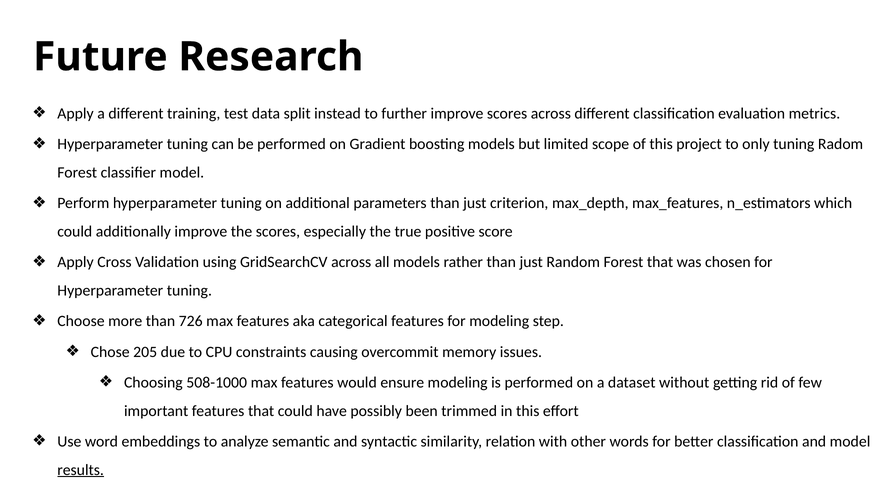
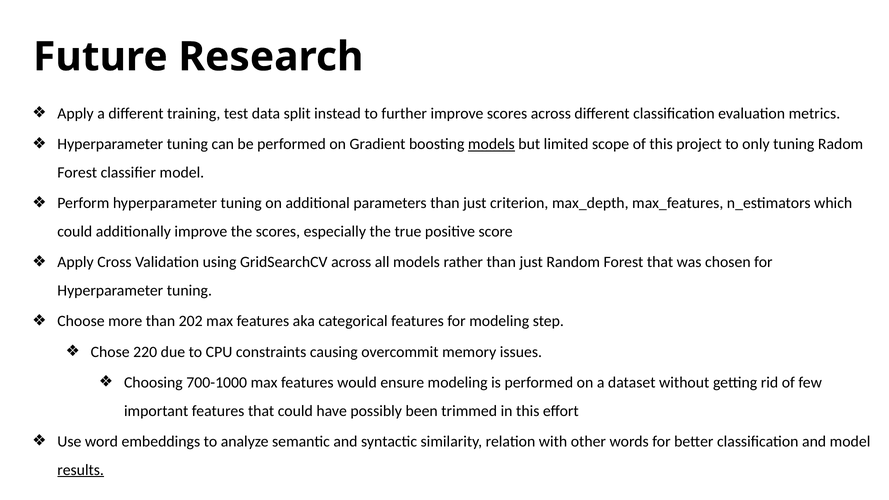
models underline: none -> present (491, 144)
726: 726 -> 202 (191, 321)
205: 205 -> 220 (145, 352)
508-1000: 508-1000 -> 700-1000 (217, 383)
